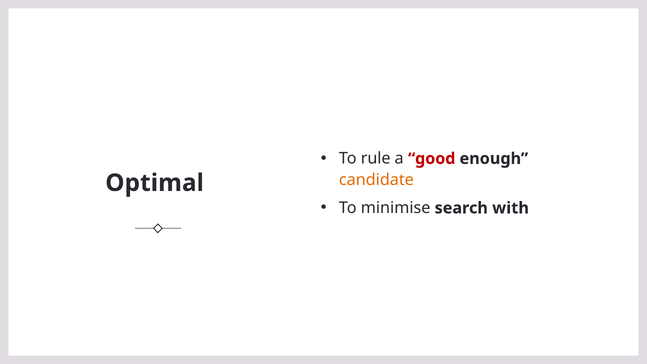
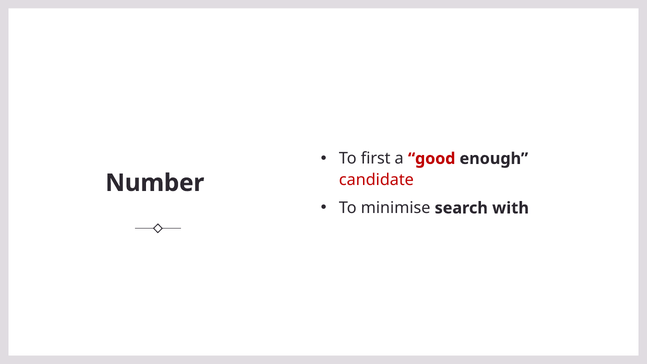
rule: rule -> first (376, 159)
candidate colour: orange -> red (376, 180)
Optimal: Optimal -> Number (155, 183)
